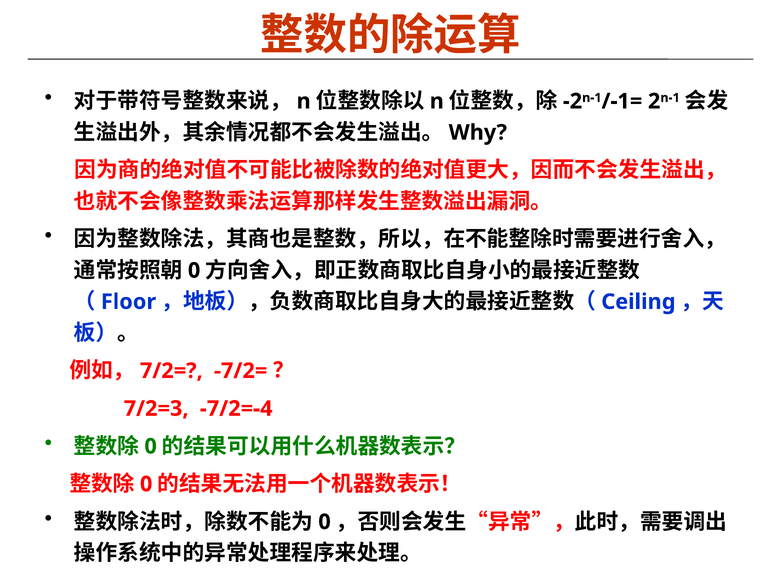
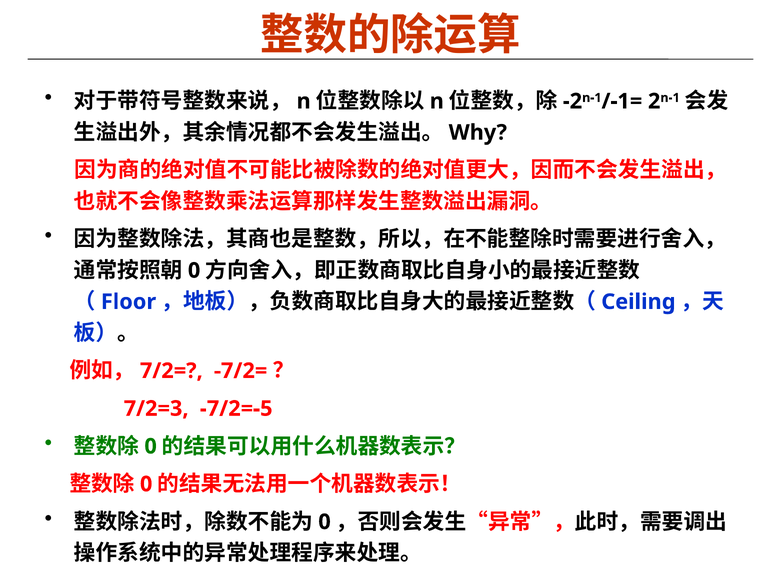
-7/2=-4: -7/2=-4 -> -7/2=-5 (236, 408)
